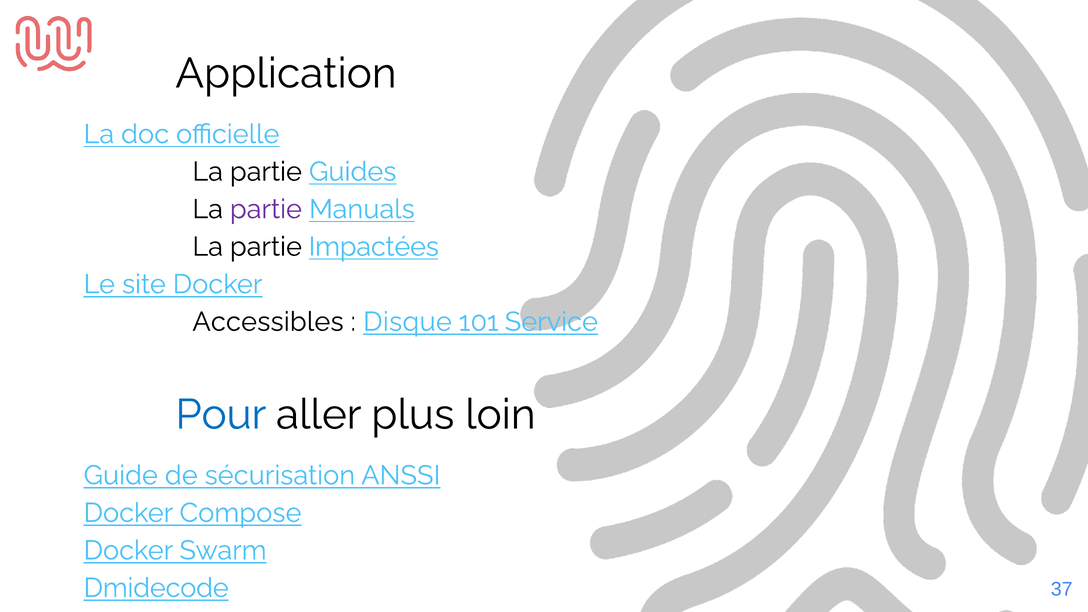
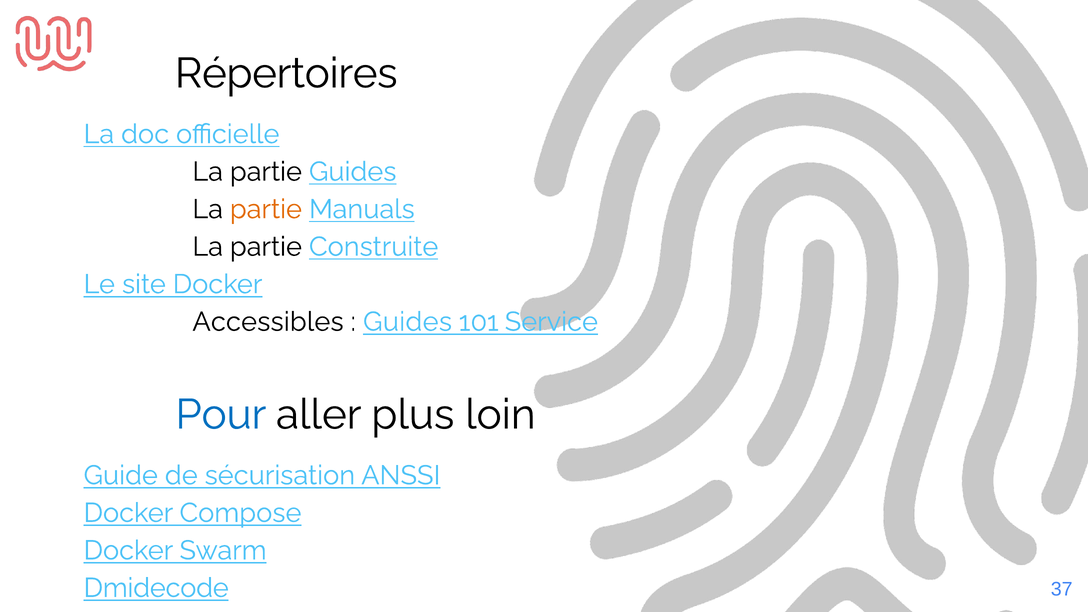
Application: Application -> Répertoires (286, 73)
partie colour: purple -> orange (266, 209)
Impactées: Impactées -> Construite (374, 247)
Disque: Disque -> Guides (408, 322)
